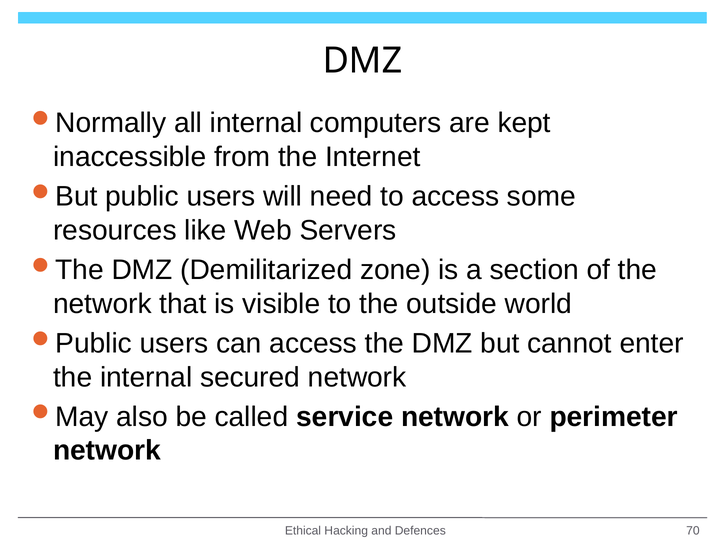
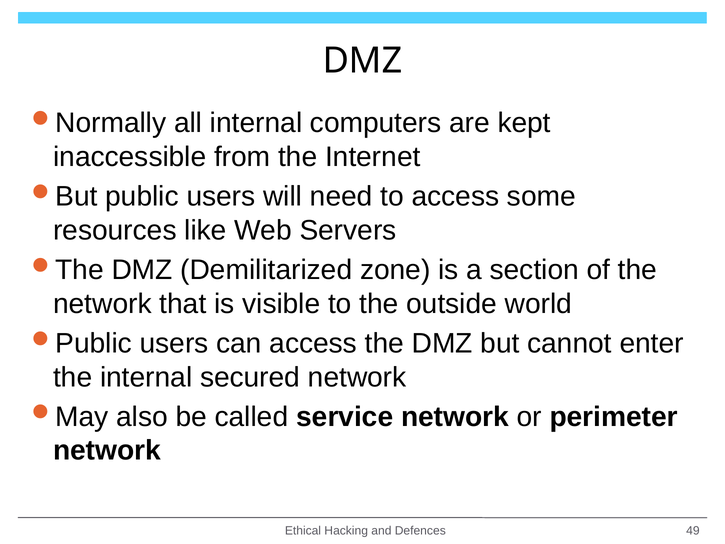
70: 70 -> 49 (693, 531)
